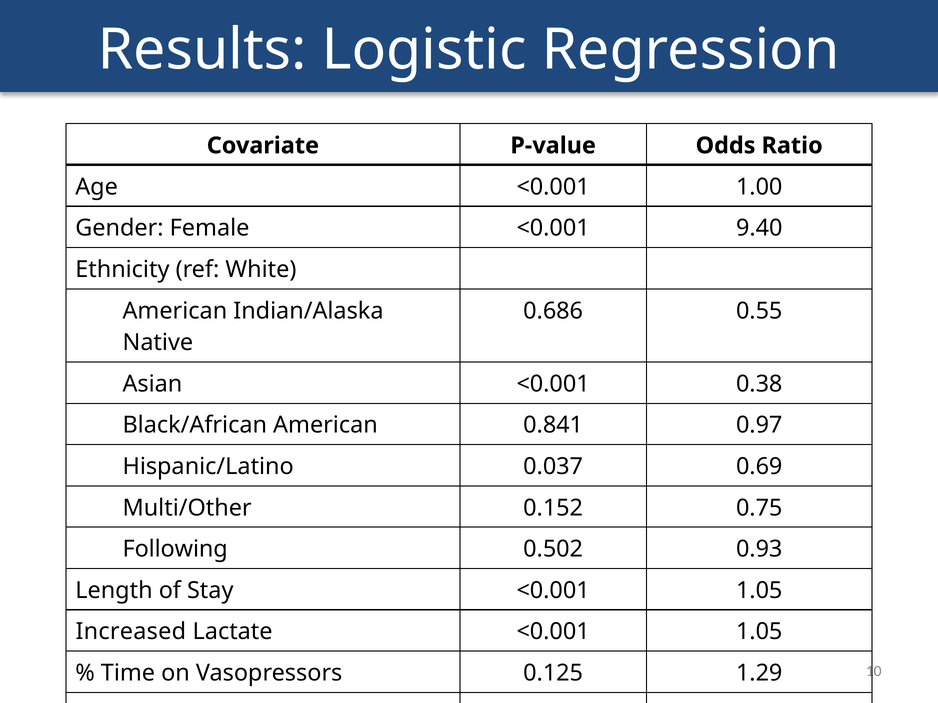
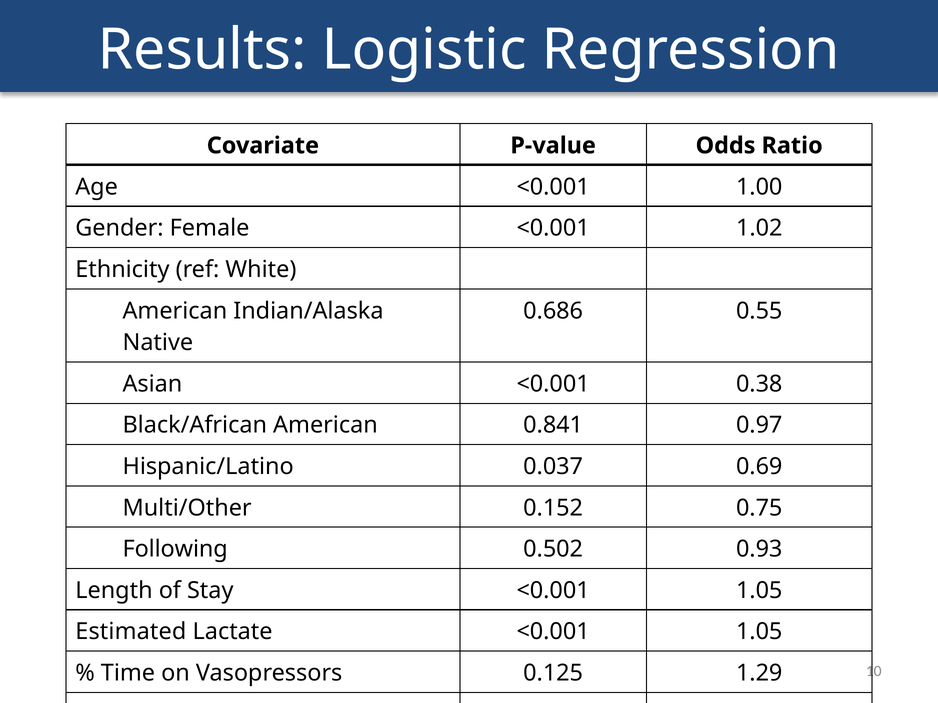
9.40: 9.40 -> 1.02 (759, 228)
Increased: Increased -> Estimated (131, 632)
